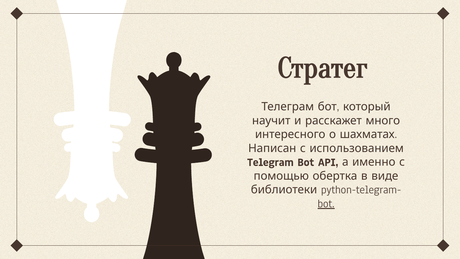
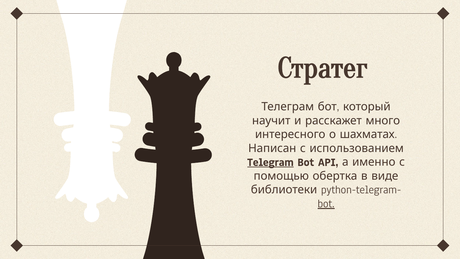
Telegram underline: none -> present (270, 162)
